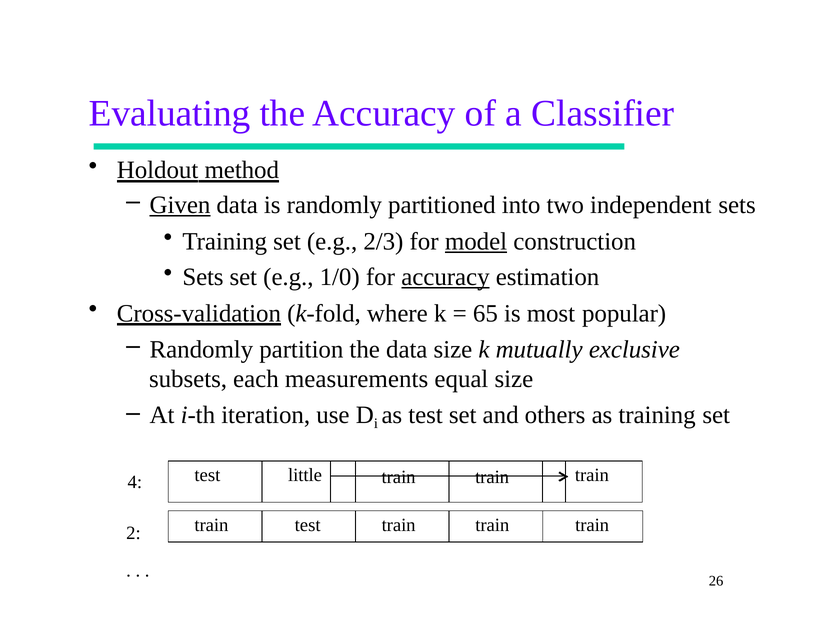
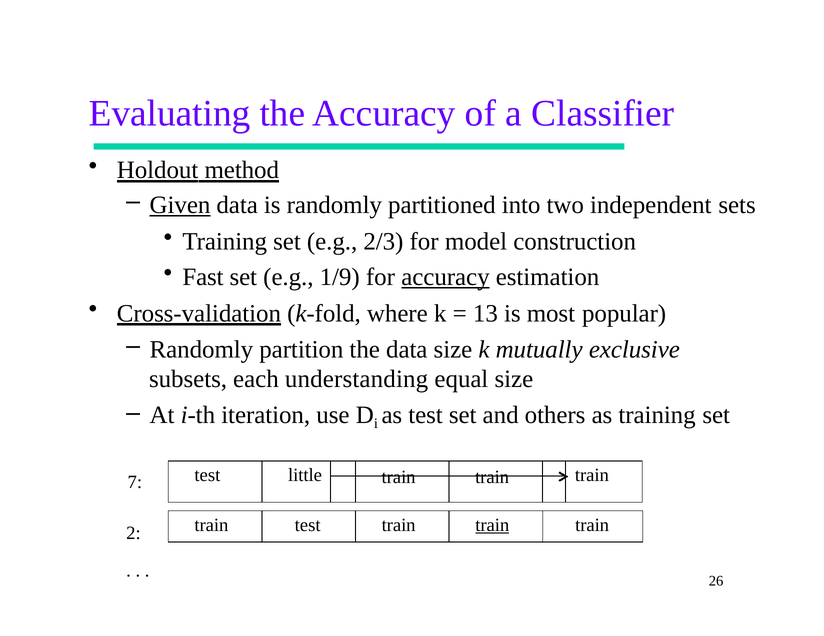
model underline: present -> none (476, 242)
Sets: Sets -> Fast (203, 277)
1/0: 1/0 -> 1/9 (340, 277)
65: 65 -> 13 (485, 314)
measurements: measurements -> understanding (357, 379)
4: 4 -> 7 (135, 483)
train underline: none -> present (492, 526)
